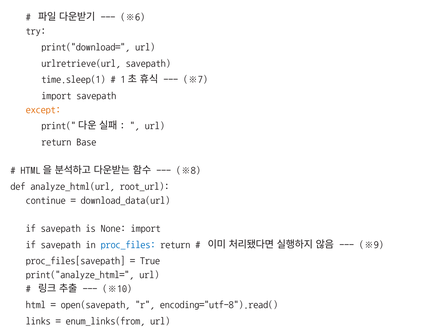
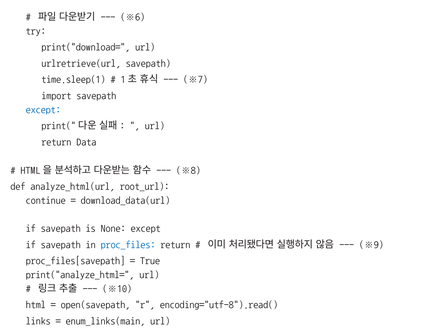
except colour: orange -> blue (43, 109)
Base: Base -> Data (86, 142)
None import: import -> except (146, 228)
enum_links(from: enum_links(from -> enum_links(main (106, 321)
